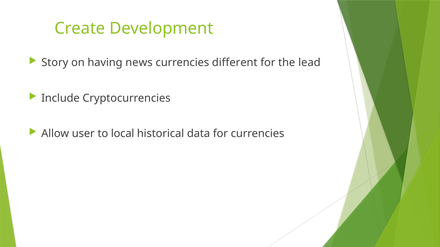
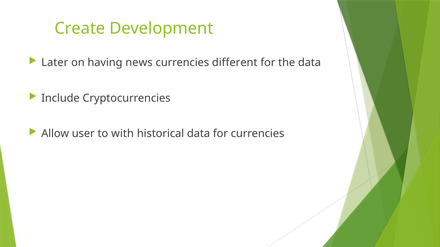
Story: Story -> Later (55, 63)
the lead: lead -> data (310, 63)
local: local -> with (123, 134)
